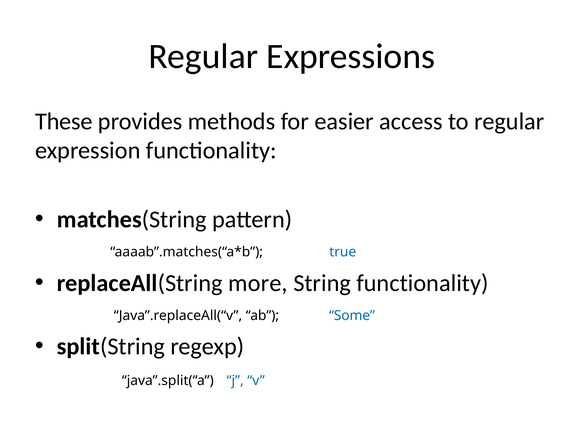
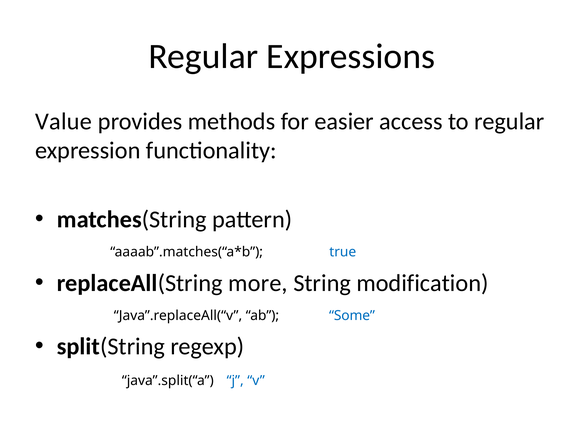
These: These -> Value (64, 121)
String functionality: functionality -> modification (422, 283)
